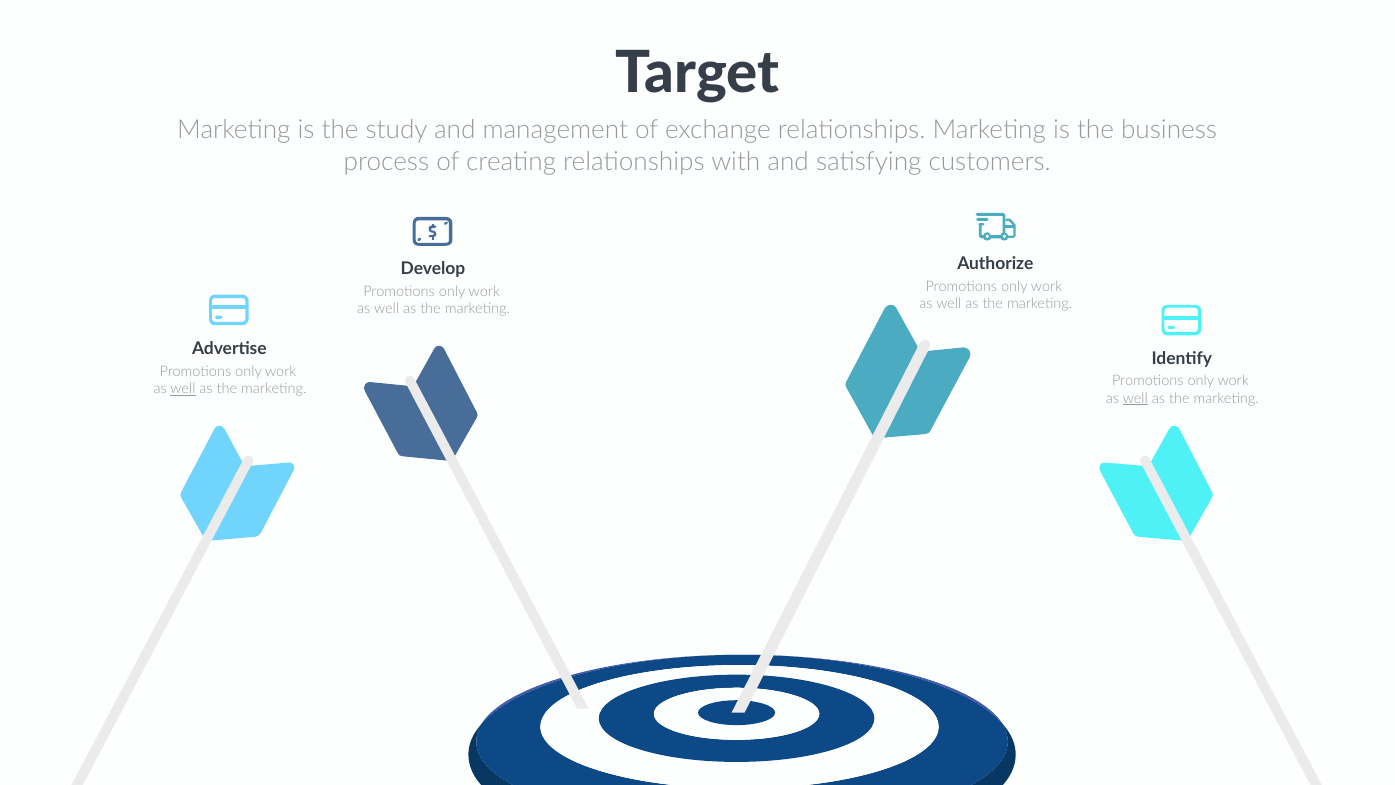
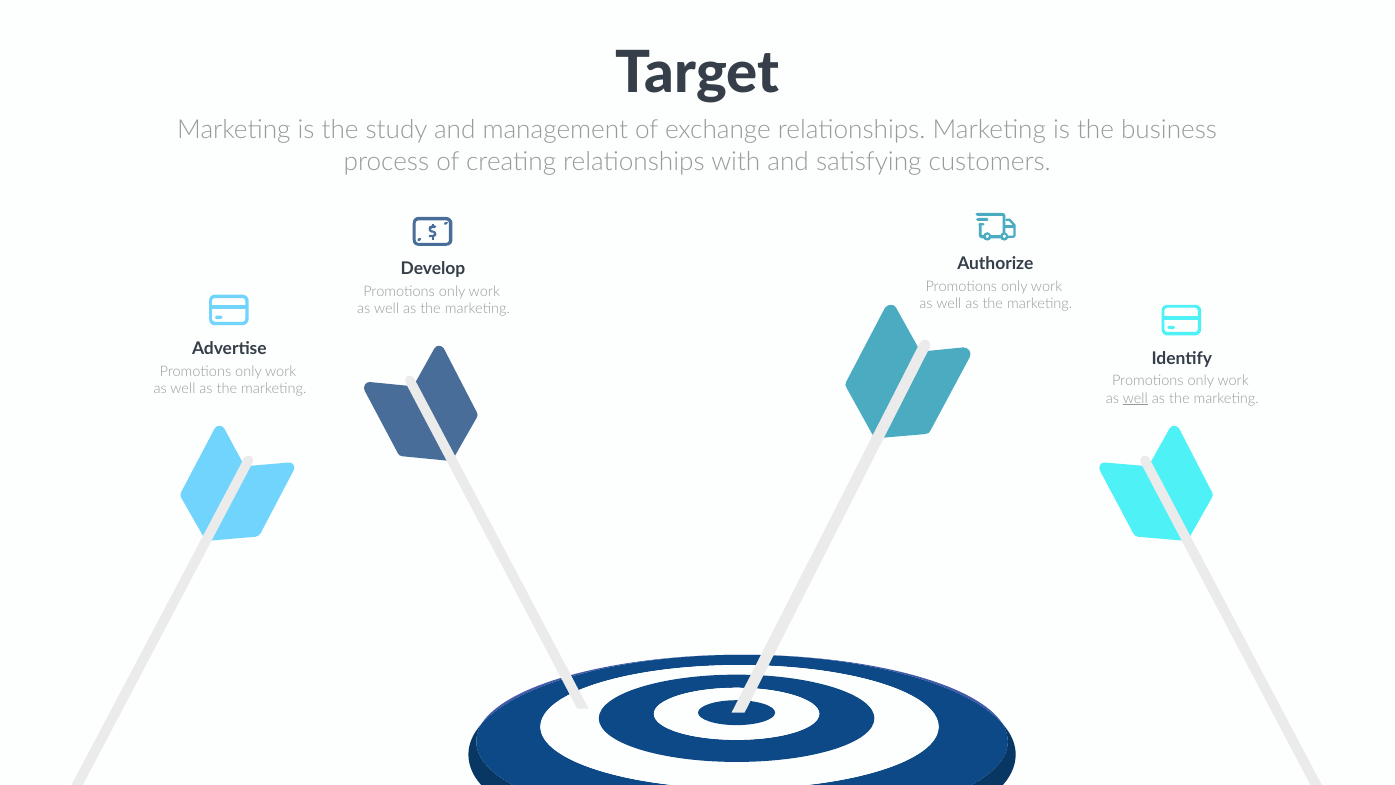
well underline: present -> none (183, 389)
